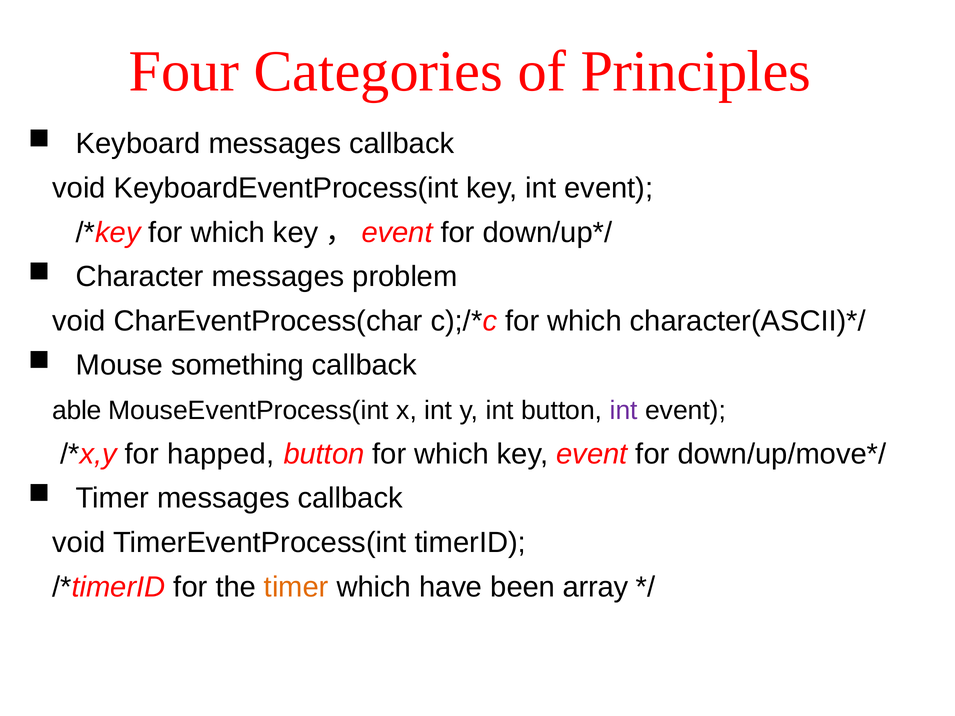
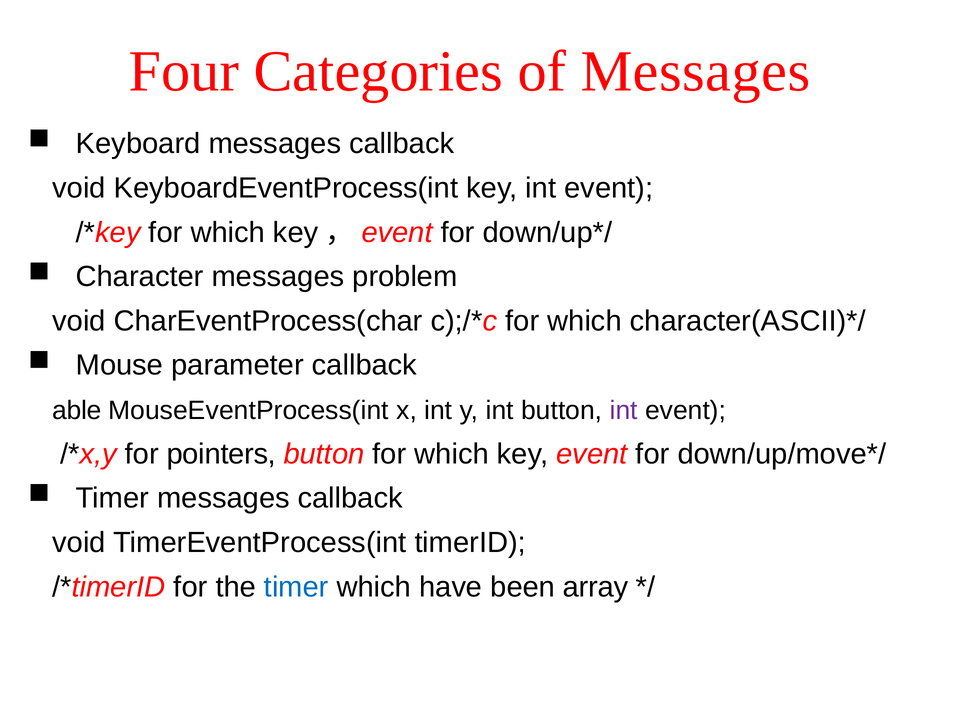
of Principles: Principles -> Messages (696, 72)
something: something -> parameter (238, 365)
happed: happed -> pointers (221, 454)
timer colour: orange -> blue (296, 587)
